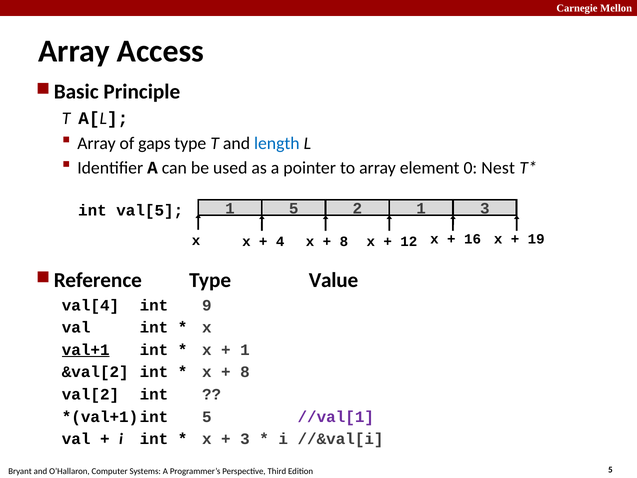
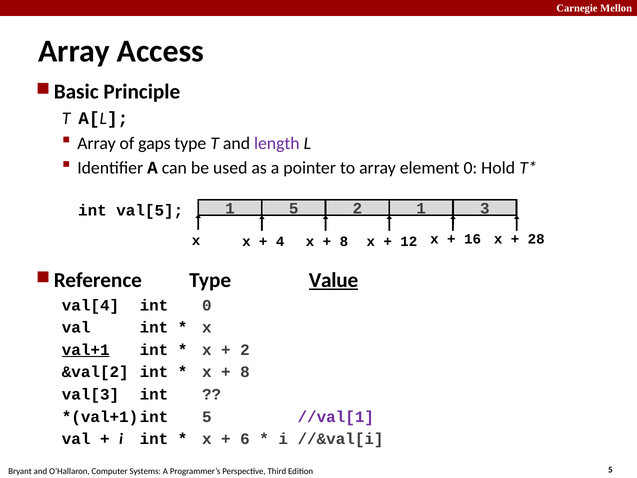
length colour: blue -> purple (277, 143)
Nest: Nest -> Hold (498, 168)
19: 19 -> 28 (536, 239)
Value underline: none -> present (333, 280)
int 9: 9 -> 0 (207, 305)
1: 1 -> 2 (245, 350)
val[2: val[2 -> val[3 (90, 394)
3: 3 -> 6 (245, 439)
